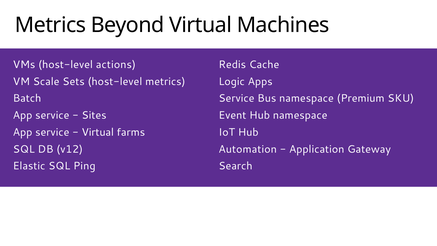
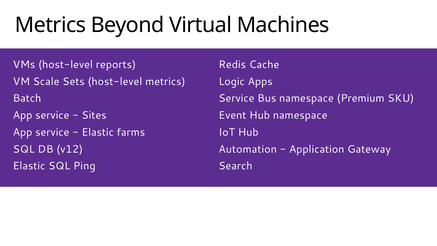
actions: actions -> reports (116, 64)
Virtual: Virtual -> Elastic (98, 132)
